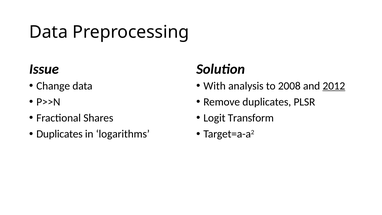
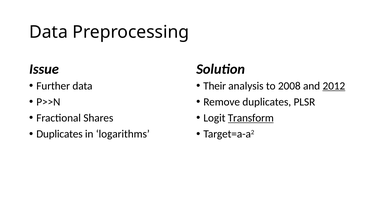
Change: Change -> Further (53, 86)
With: With -> Their (215, 86)
Transform underline: none -> present (251, 118)
